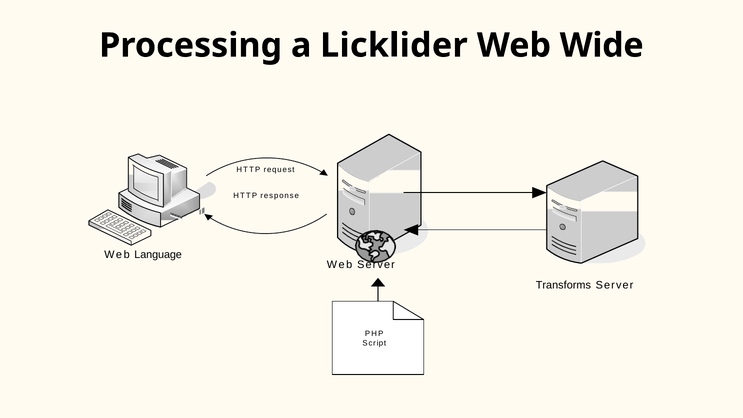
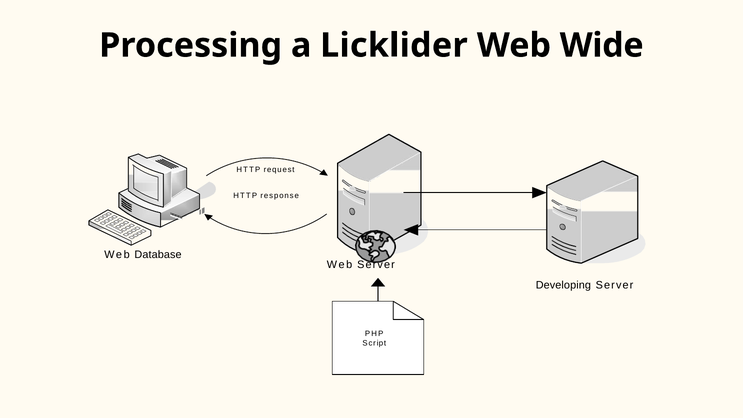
Language: Language -> Database (158, 255)
Transforms: Transforms -> Developing (563, 285)
